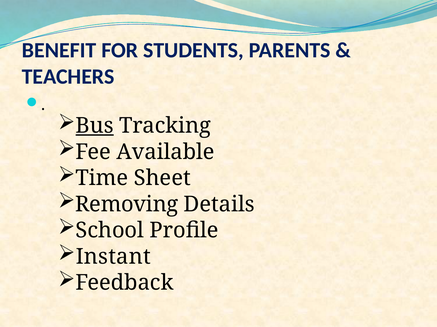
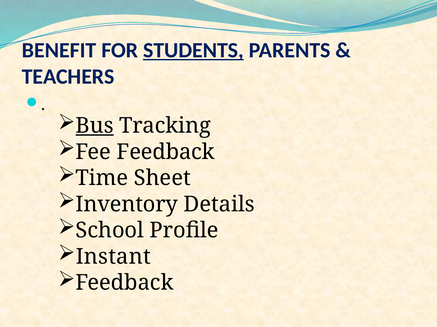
STUDENTS underline: none -> present (193, 50)
Fee Available: Available -> Feedback (166, 152)
Removing: Removing -> Inventory (127, 205)
